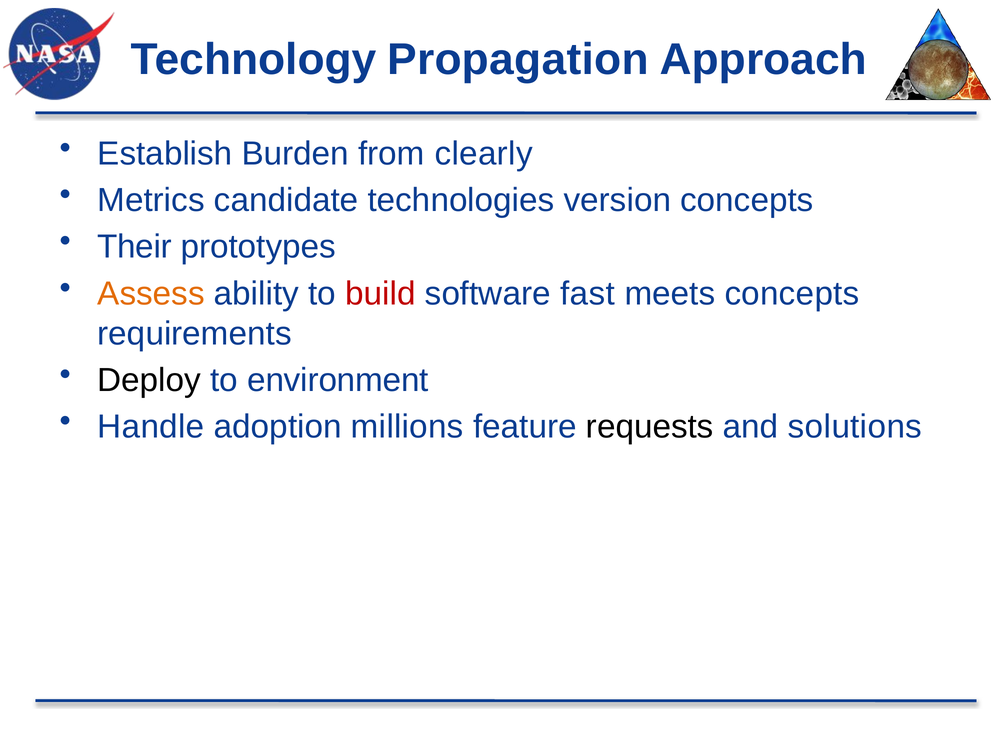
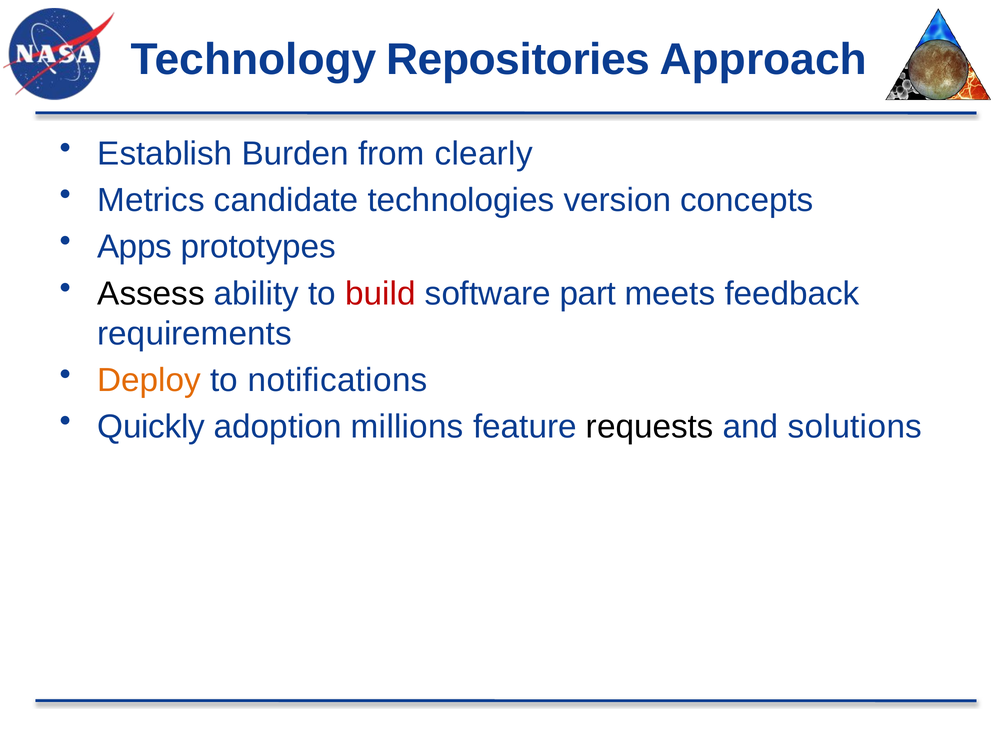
Propagation: Propagation -> Repositories (518, 60)
Their: Their -> Apps (135, 247)
Assess colour: orange -> black (151, 293)
fast: fast -> part (588, 293)
meets concepts: concepts -> feedback (792, 293)
Deploy colour: black -> orange (149, 380)
environment: environment -> notifications (338, 380)
Handle: Handle -> Quickly (151, 426)
